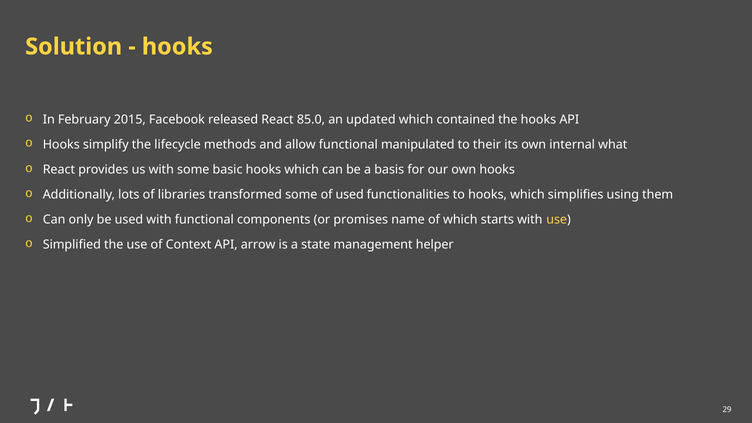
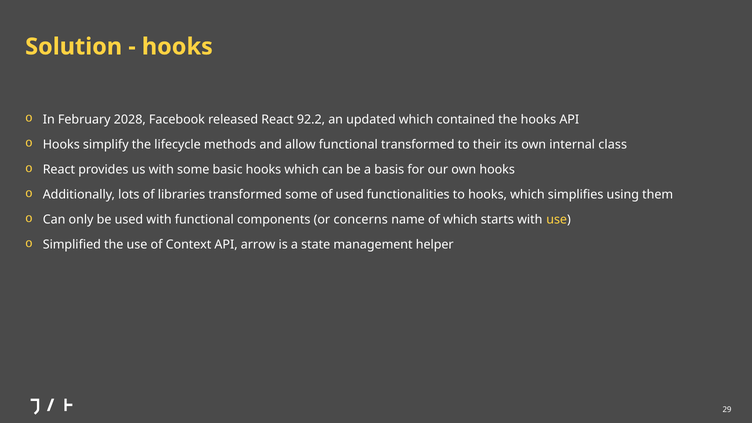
2015: 2015 -> 2028 (130, 119)
85.0: 85.0 -> 92.2 (311, 119)
functional manipulated: manipulated -> transformed (418, 145)
what: what -> class (613, 145)
promises: promises -> concerns (361, 220)
